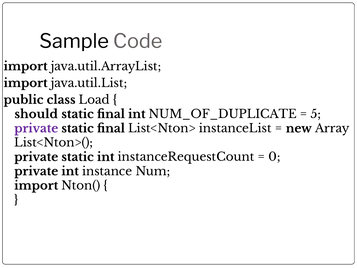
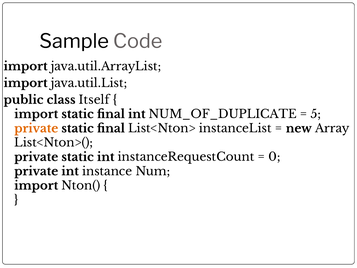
Load: Load -> Itself (94, 100)
should: should -> import (36, 114)
private colour: purple -> orange (36, 128)
